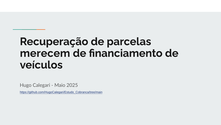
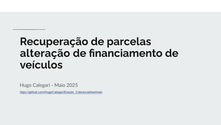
merecem: merecem -> alteração (45, 53)
